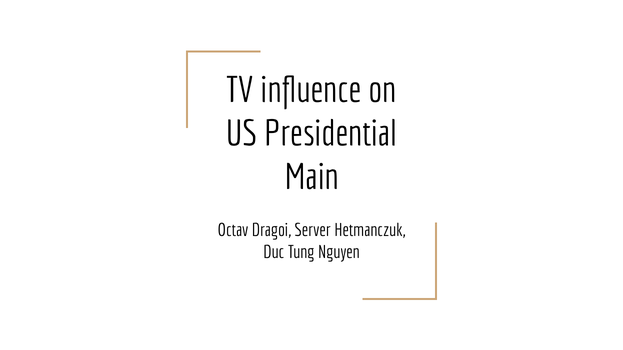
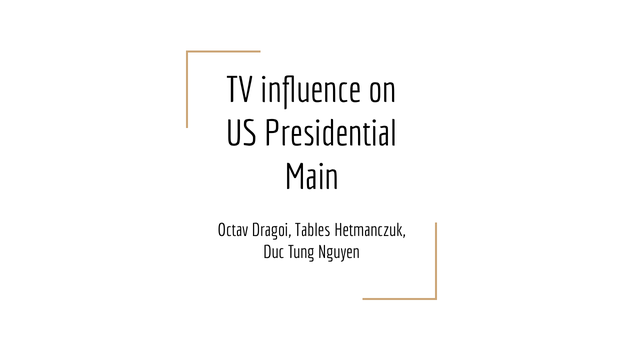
Server: Server -> Tables (313, 231)
